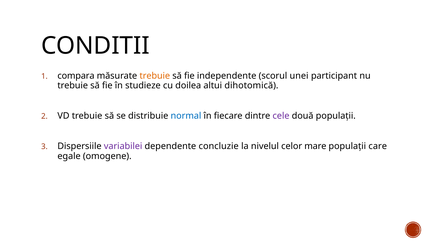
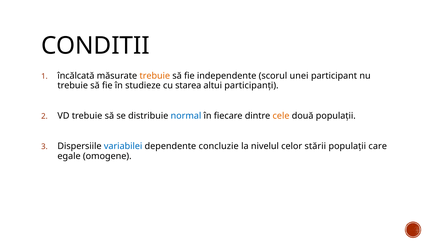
compara: compara -> încălcată (76, 76)
doilea: doilea -> starea (188, 85)
dihotomică: dihotomică -> participanți (251, 85)
cele colour: purple -> orange (281, 116)
variabilei colour: purple -> blue (123, 146)
mare: mare -> stării (315, 146)
